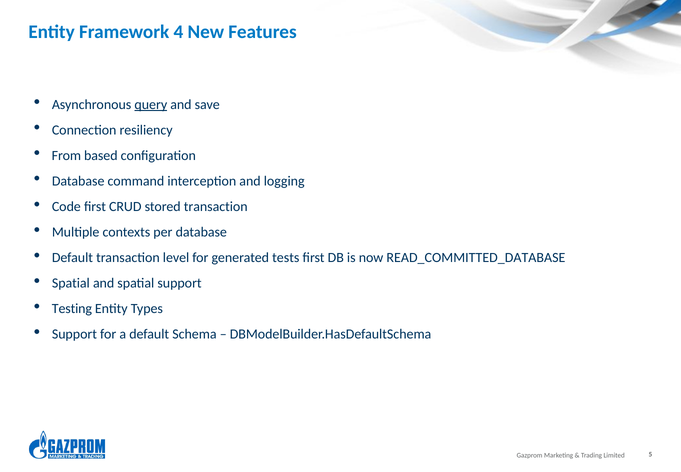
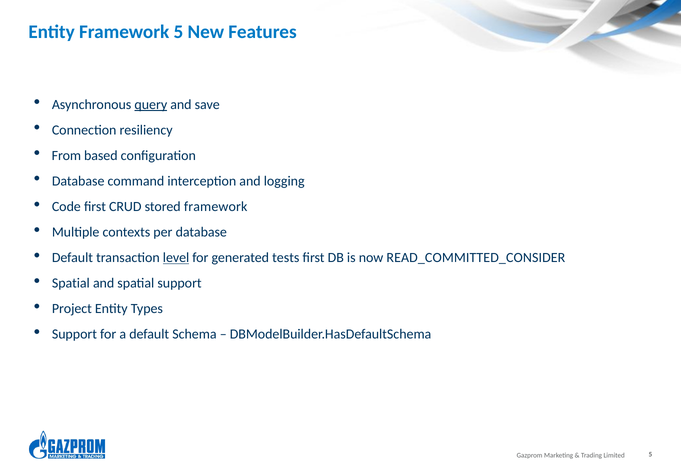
Framework 4: 4 -> 5 (178, 32)
stored transaction: transaction -> framework (216, 206)
level underline: none -> present (176, 257)
READ_COMMITTED_DATABASE: READ_COMMITTED_DATABASE -> READ_COMMITTED_CONSIDER (476, 257)
Testing: Testing -> Project (72, 308)
